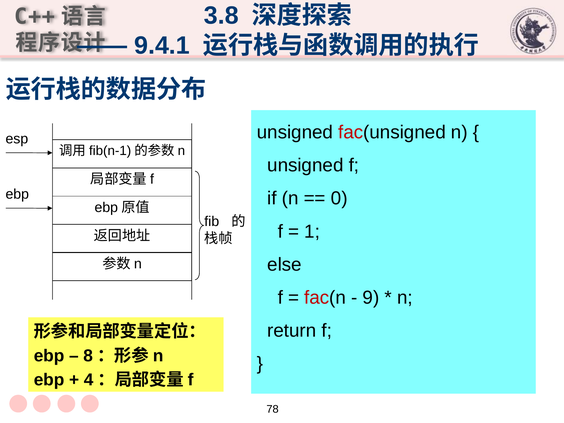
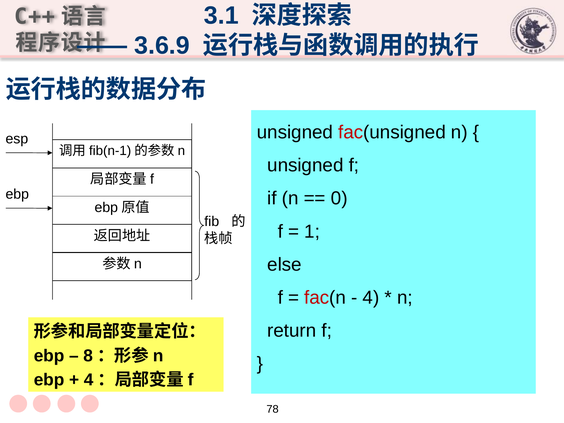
3.8: 3.8 -> 3.1 (221, 16)
9.4.1: 9.4.1 -> 3.6.9 (162, 46)
9: 9 -> 4 (371, 298)
